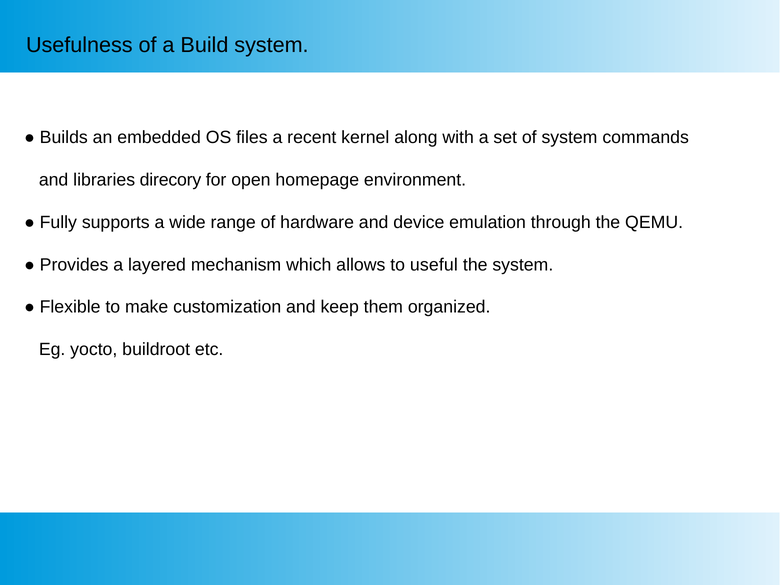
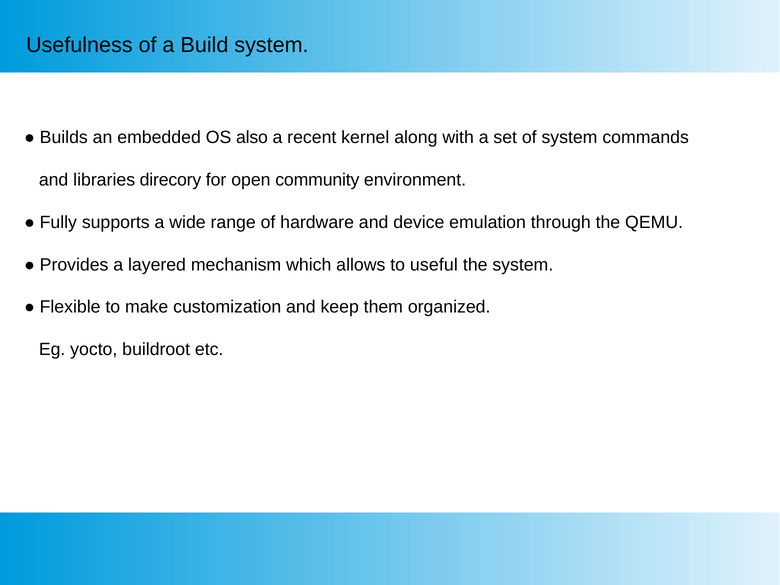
files: files -> also (252, 137)
homepage: homepage -> community (317, 180)
